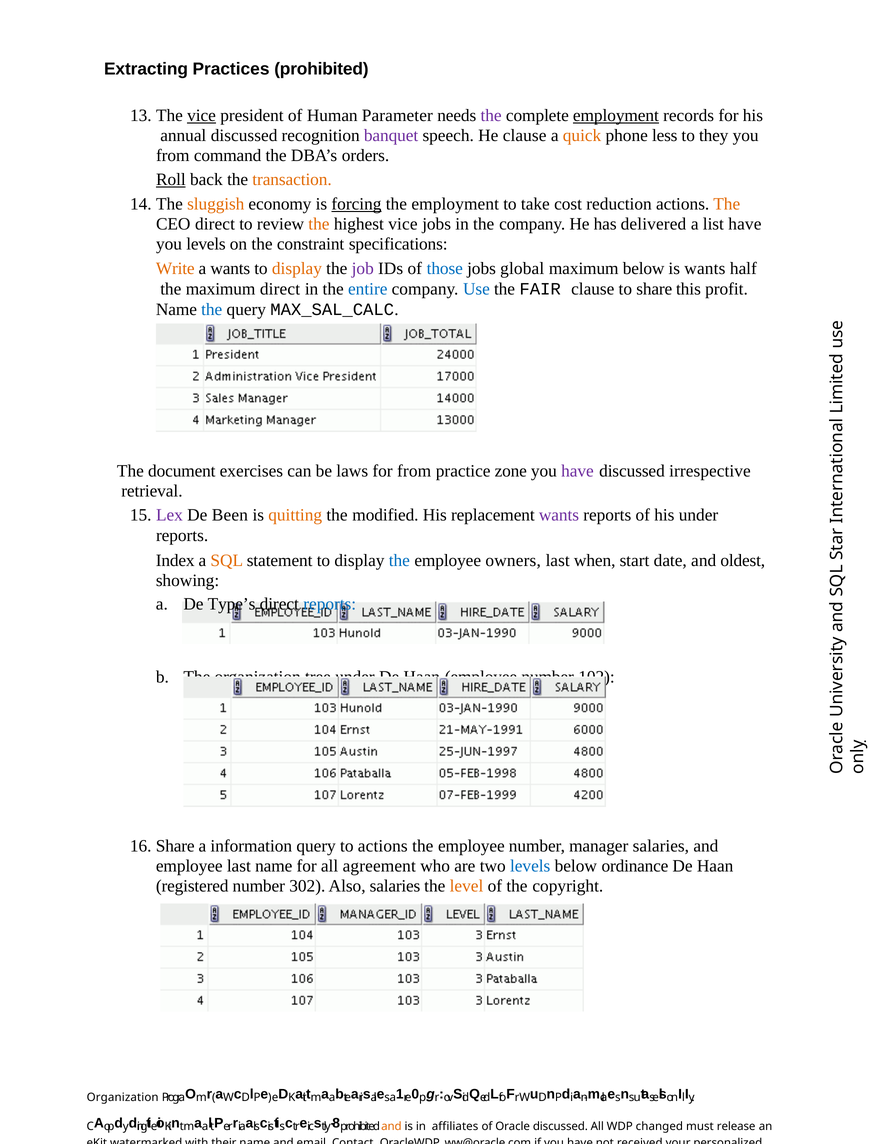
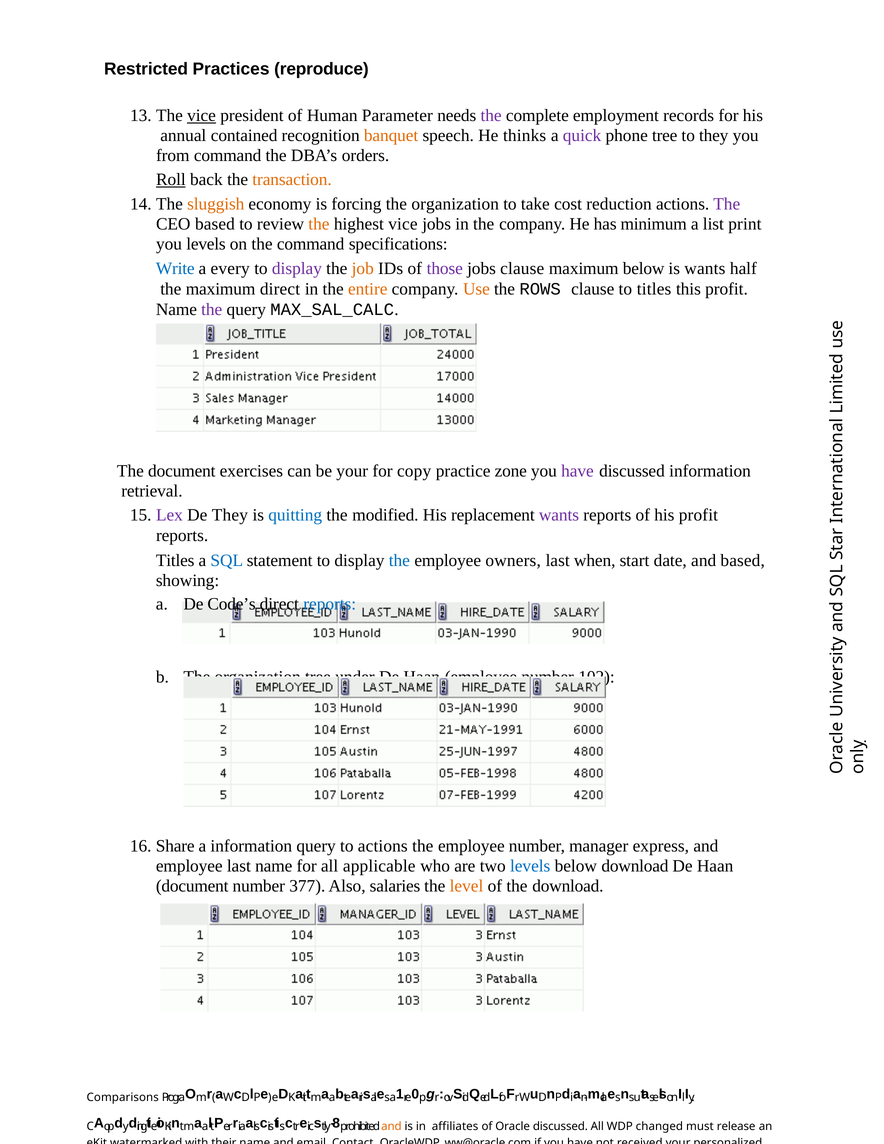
Extracting: Extracting -> Restricted (146, 69)
Practices prohibited: prohibited -> reproduce (321, 69)
employment underline: present -> none (616, 116)
annual discussed: discussed -> contained (244, 136)
banquet colour: purple -> orange (391, 136)
He clause: clause -> thinks (525, 136)
quick colour: orange -> purple (582, 136)
phone less: less -> tree (665, 136)
forcing underline: present -> none (356, 204)
employment: employment -> organization (455, 204)
The colour: orange -> purple (727, 204)
CEO direct: direct -> based (215, 224)
delivered: delivered -> minimum (654, 224)
list have: have -> print (745, 224)
the constraint: constraint -> command (311, 244)
Write colour: orange -> blue (175, 268)
a wants: wants -> every (230, 268)
display colour: orange -> purple (297, 268)
job colour: purple -> orange (363, 268)
those colour: blue -> purple (445, 268)
jobs global: global -> clause (522, 268)
entire colour: blue -> orange (368, 289)
Use colour: blue -> orange (476, 289)
FAIR: FAIR -> ROWS (540, 289)
to share: share -> titles (654, 289)
the colour: blue -> purple (212, 310)
be laws: laws -> your (352, 471)
for from: from -> copy (414, 471)
discussed irrespective: irrespective -> information (710, 471)
De Been: Been -> They (230, 515)
quitting colour: orange -> blue (295, 515)
his under: under -> profit (698, 515)
Index: Index -> Titles (175, 560)
SQL colour: orange -> blue (227, 560)
and oldest: oldest -> based (743, 560)
Type’s: Type’s -> Code’s (232, 604)
manager salaries: salaries -> express (661, 846)
agreement: agreement -> applicable (379, 866)
below ordinance: ordinance -> download (635, 866)
registered: registered -> document (192, 886)
302: 302 -> 377 (307, 886)
the copyright: copyright -> download (568, 886)
Organization: Organization -> Comparisons (123, 1098)
